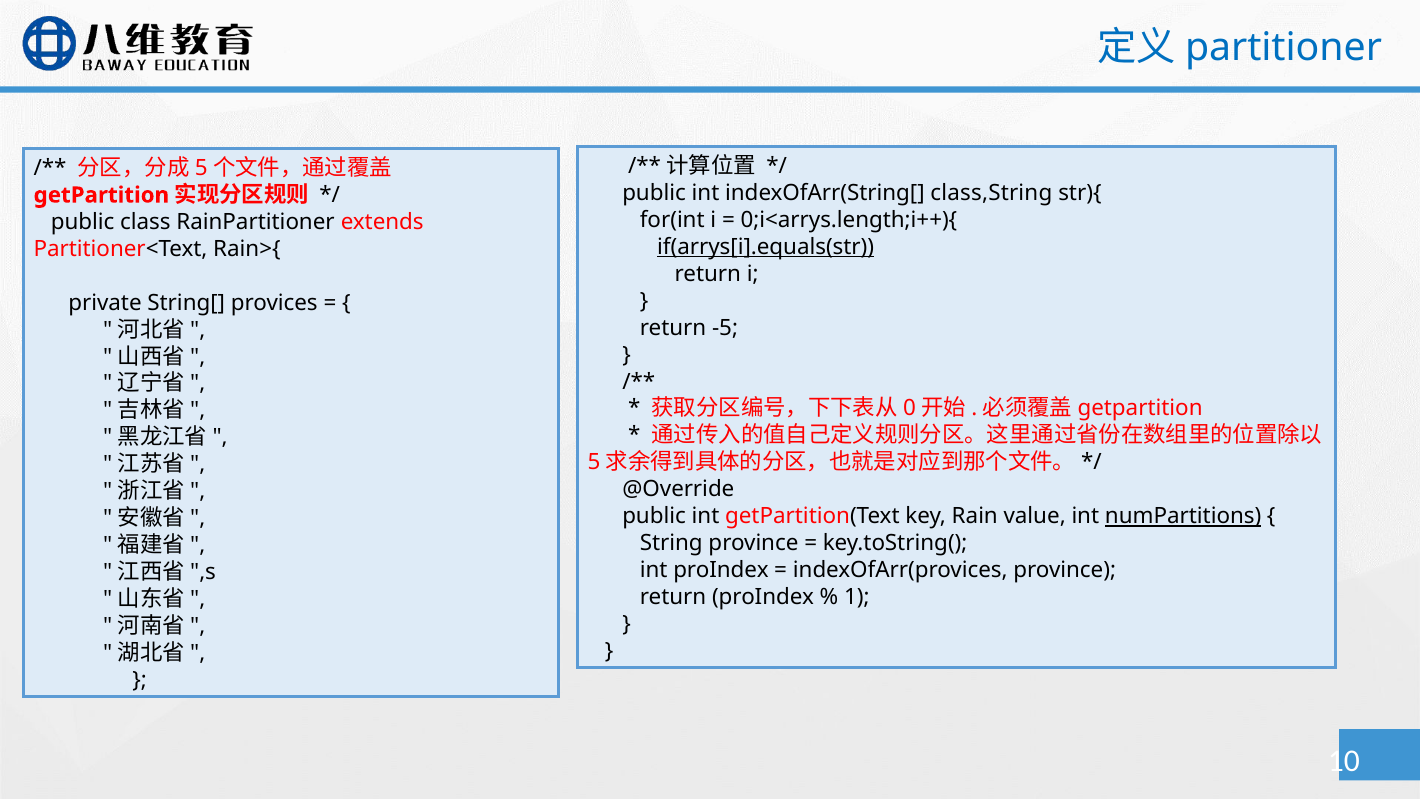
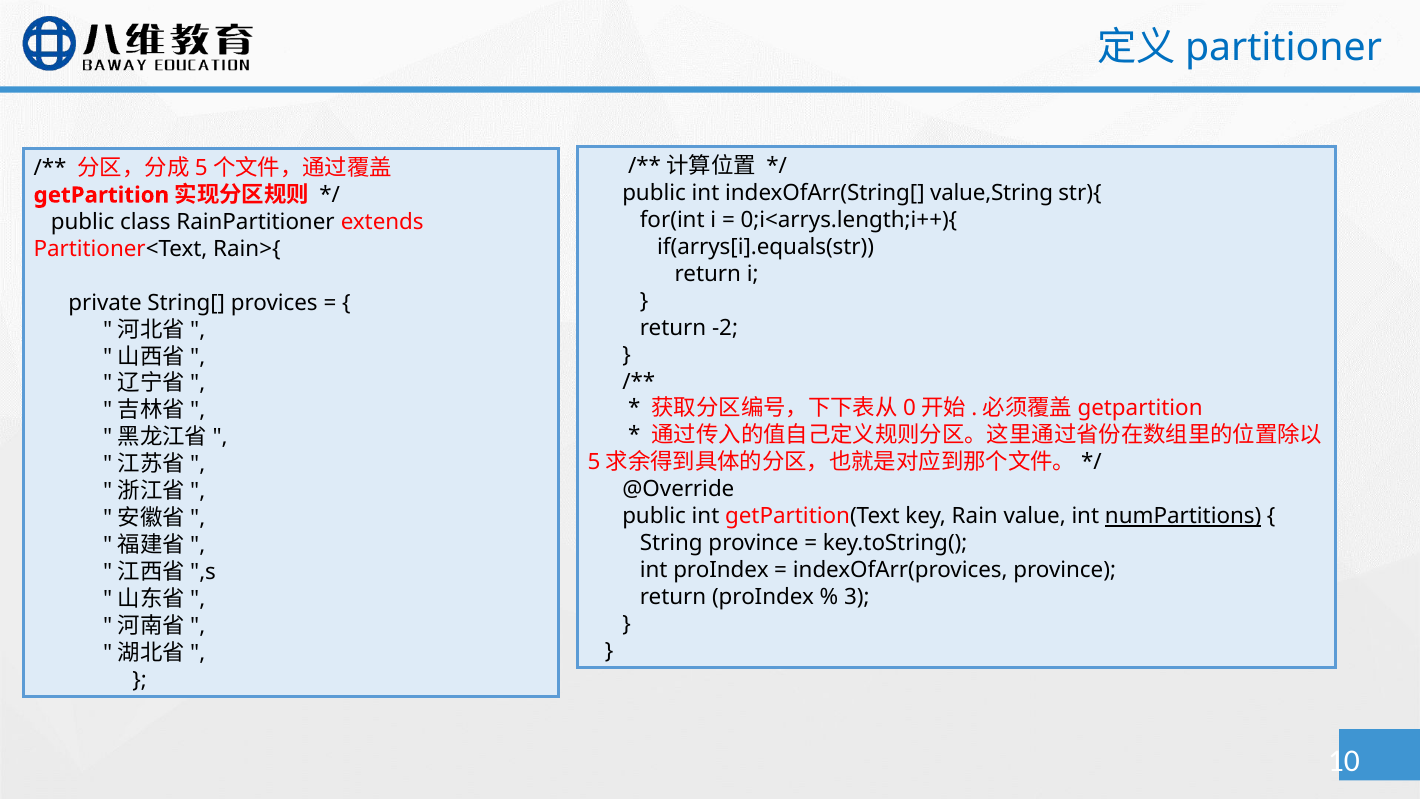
class,String: class,String -> value,String (992, 193)
if(arrys[i].equals(str underline: present -> none (766, 247)
-5: -5 -> -2 (725, 328)
1: 1 -> 3 (857, 597)
